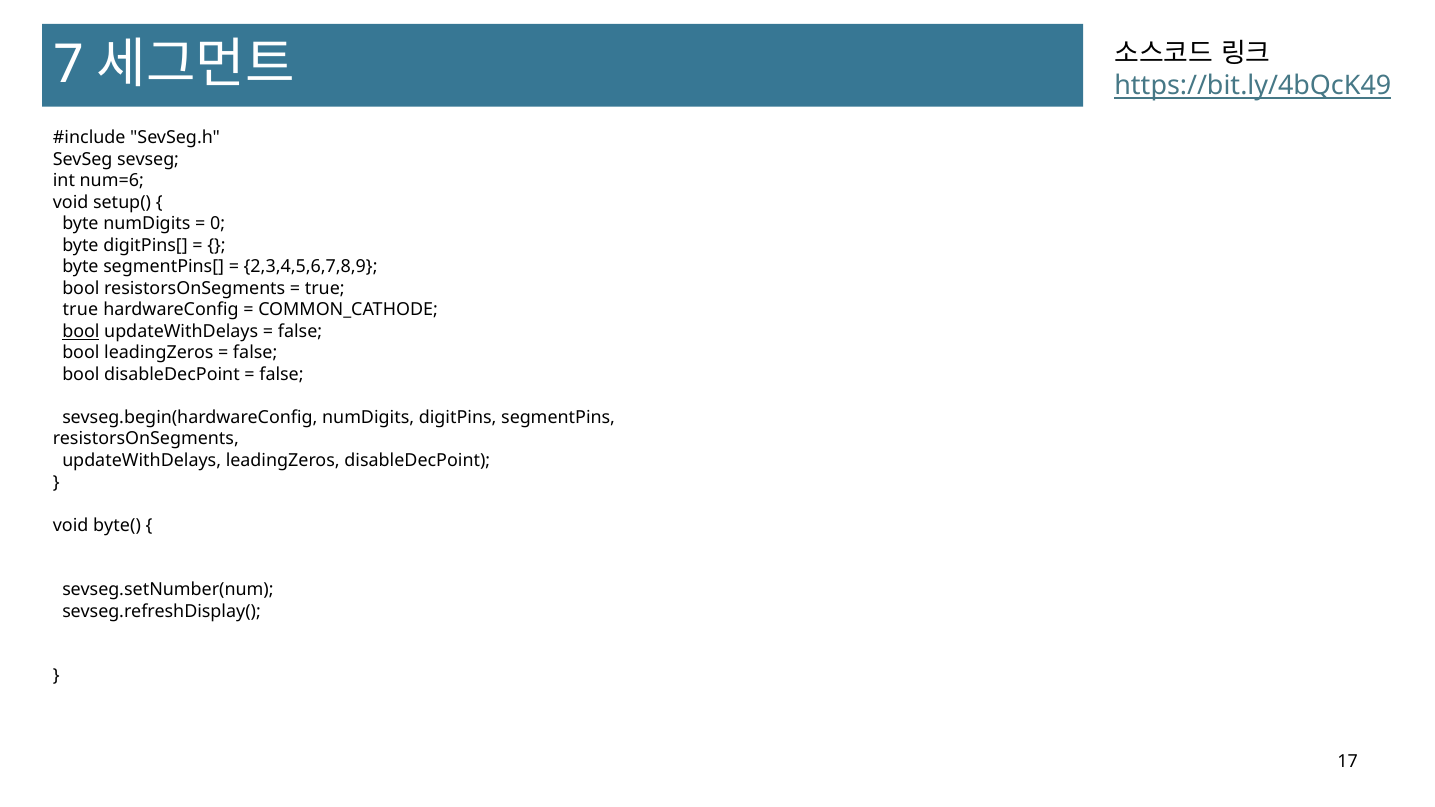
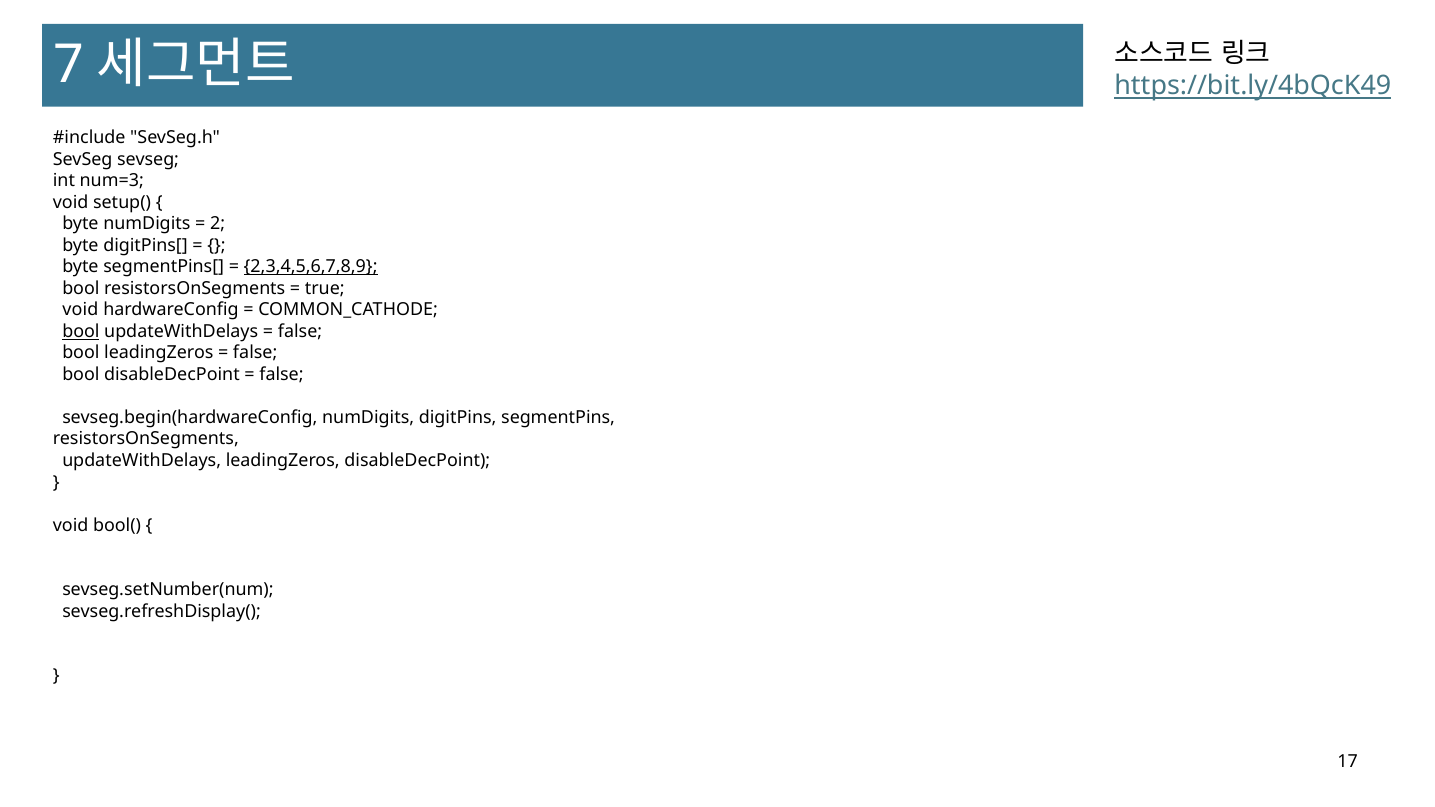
num=6: num=6 -> num=3 (112, 181)
0: 0 -> 2 (218, 224)
2,3,4,5,6,7,8,9 underline: none -> present (311, 267)
true: true -> void (80, 310)
byte(: byte( -> bool( (117, 525)
